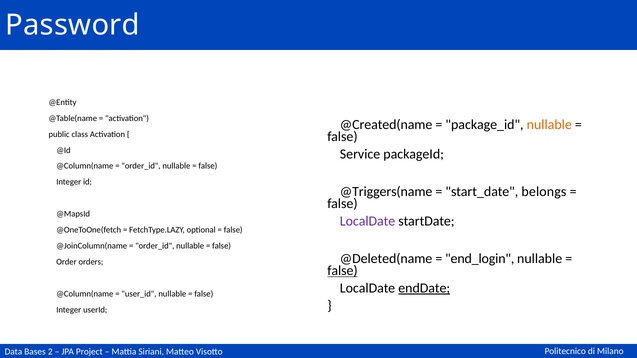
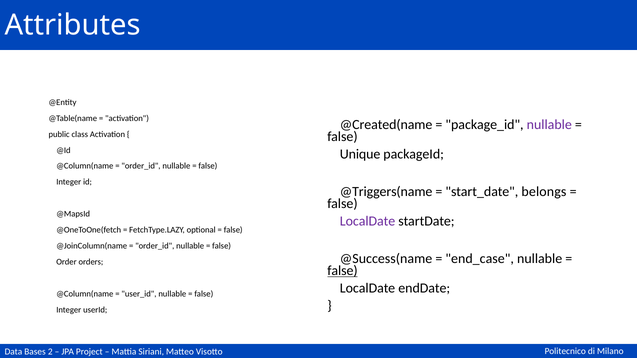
Password: Password -> Attributes (73, 25)
nullable colour: orange -> purple (549, 125)
Service: Service -> Unique (360, 154)
@Deleted(name: @Deleted(name -> @Success(name (386, 259)
end_login: end_login -> end_case (480, 259)
endDate underline: present -> none (424, 288)
